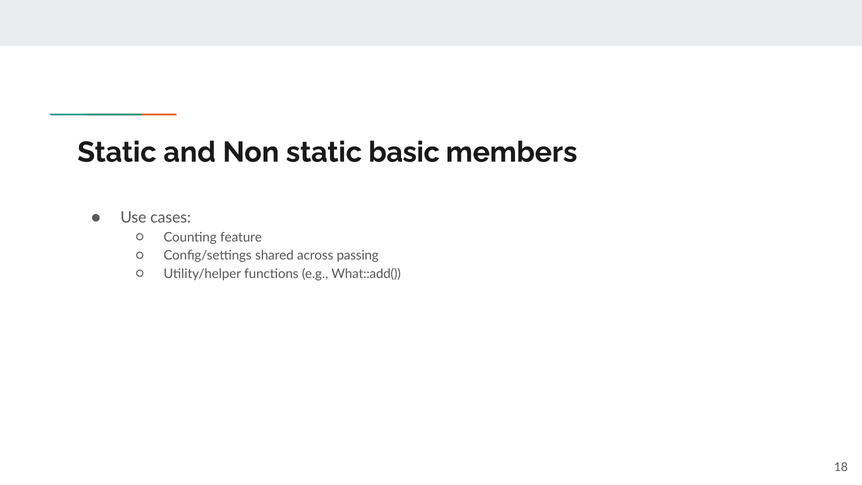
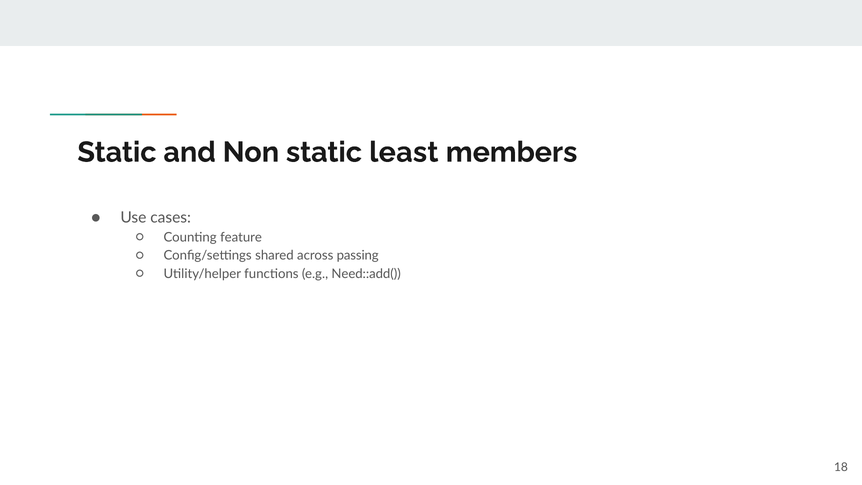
basic: basic -> least (404, 152)
What::add(: What::add( -> Need::add( (366, 274)
